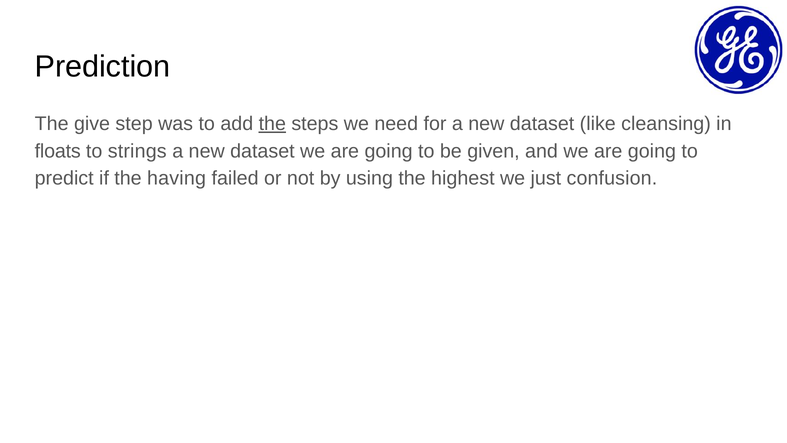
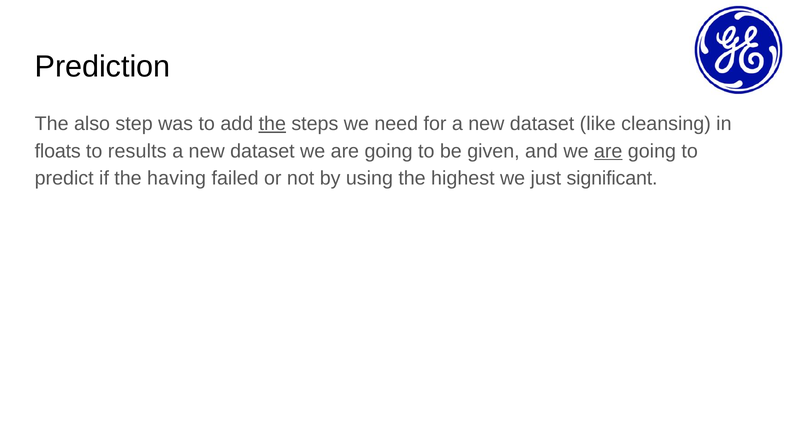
give: give -> also (92, 124)
strings: strings -> results (137, 151)
are underline: none -> present (608, 151)
confusion: confusion -> significant (612, 178)
